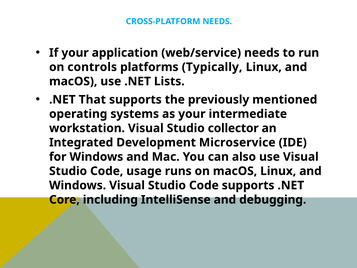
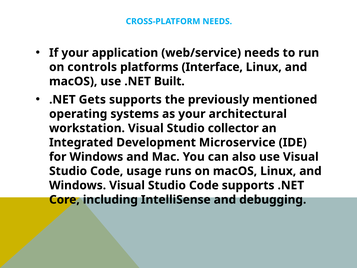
Typically: Typically -> Interface (212, 67)
Lists: Lists -> Built (169, 81)
That: That -> Gets (92, 100)
intermediate: intermediate -> architectural (248, 114)
